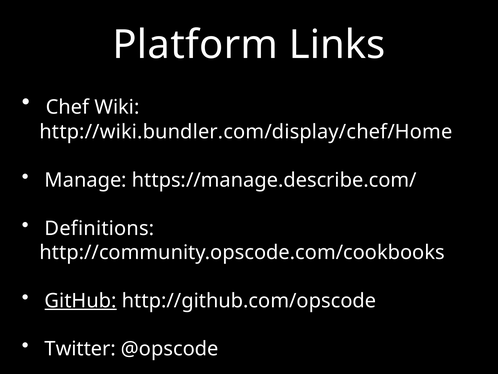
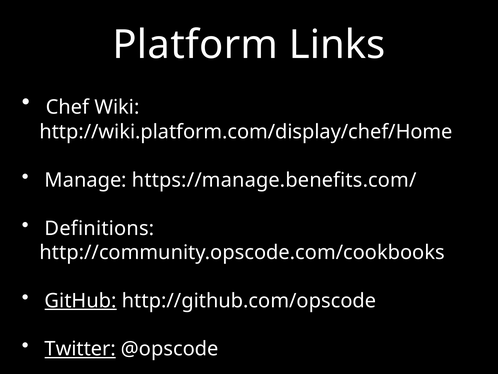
http://wiki.bundler.com/display/chef/Home: http://wiki.bundler.com/display/chef/Home -> http://wiki.platform.com/display/chef/Home (246, 132)
https://manage.describe.com/: https://manage.describe.com/ -> https://manage.benefits.com/ (274, 180)
Twitter underline: none -> present (80, 348)
